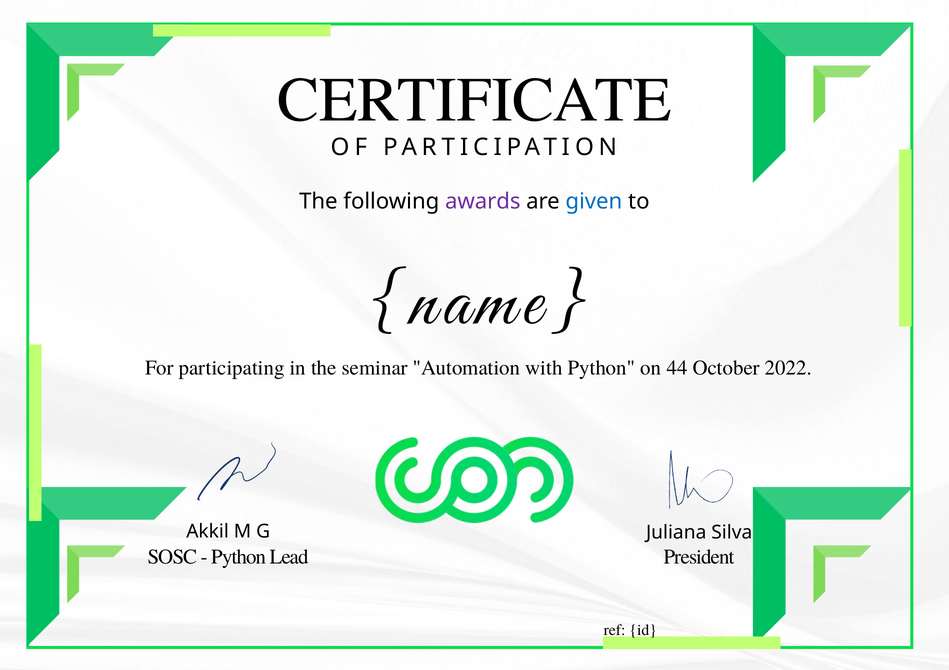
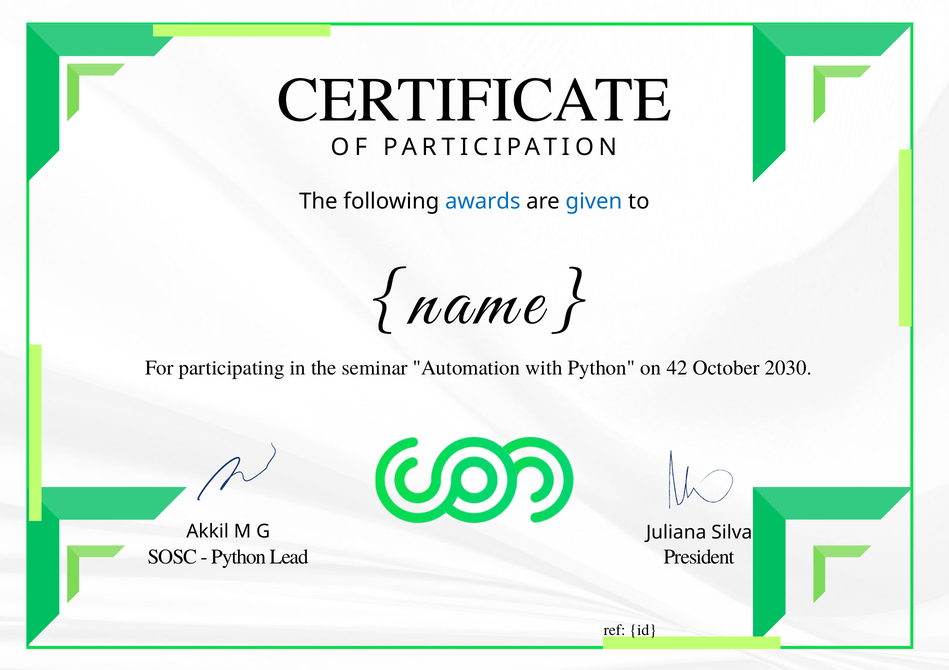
awards colour: purple -> blue (483, 202)
44: 44 -> 42 (677, 368)
2022: 2022 -> 2030 (788, 368)
